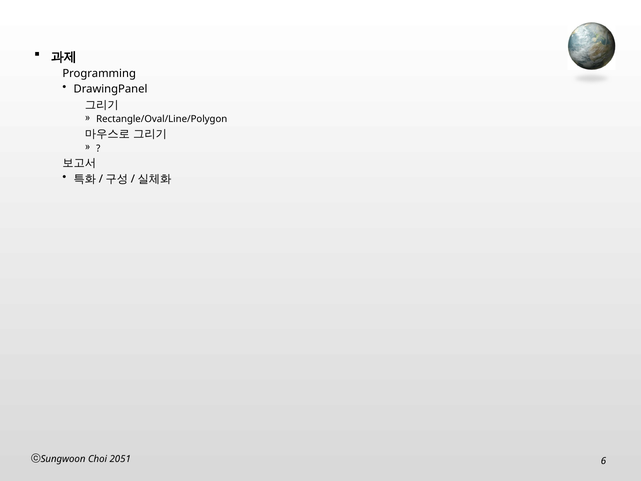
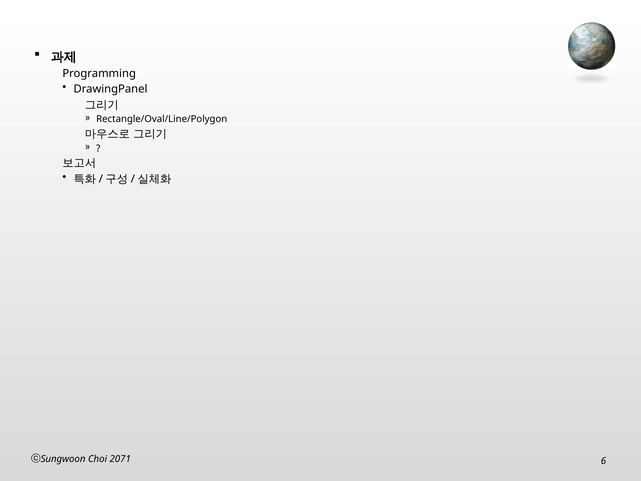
2051: 2051 -> 2071 (120, 459)
